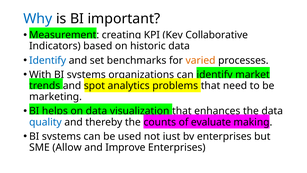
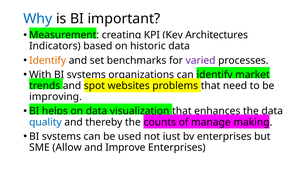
Collaborative: Collaborative -> Architectures (217, 35)
Identify colour: blue -> orange (48, 60)
varied colour: orange -> purple (201, 60)
analytics: analytics -> websites (129, 86)
marketing: marketing -> improving (55, 97)
evaluate: evaluate -> manage (211, 122)
